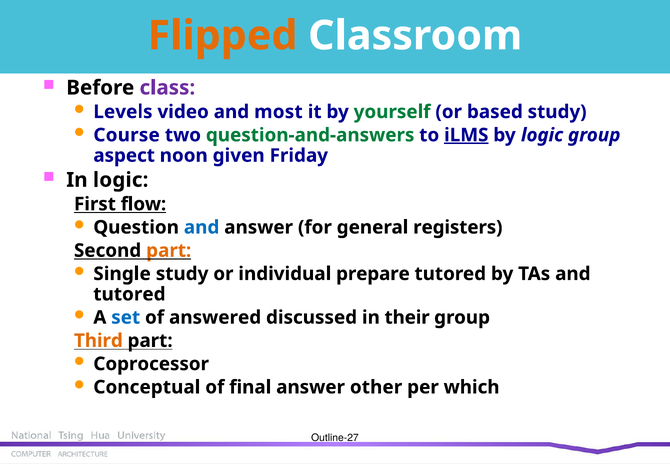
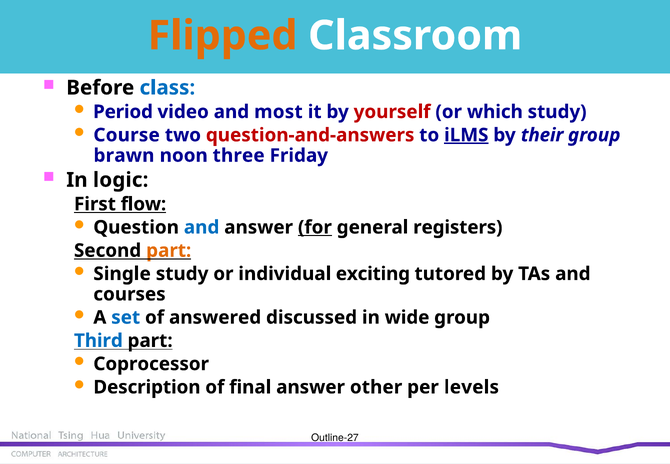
class colour: purple -> blue (167, 88)
Levels: Levels -> Period (123, 112)
yourself colour: green -> red (392, 112)
based: based -> which (495, 112)
question-and-answers colour: green -> red (310, 135)
by logic: logic -> their (542, 135)
aspect: aspect -> brawn (124, 155)
given: given -> three (239, 155)
for underline: none -> present (315, 227)
prepare: prepare -> exciting (373, 274)
tutored: tutored -> courses (129, 294)
their: their -> wide (407, 317)
Third colour: orange -> blue (98, 341)
Conceptual: Conceptual -> Description (147, 387)
which: which -> levels (471, 387)
